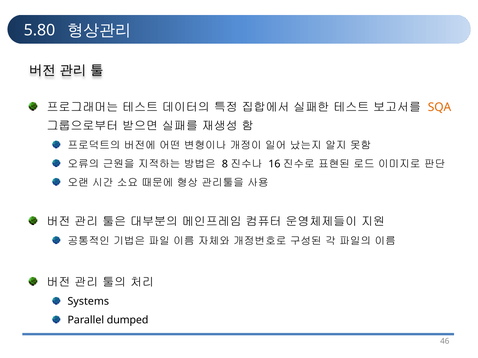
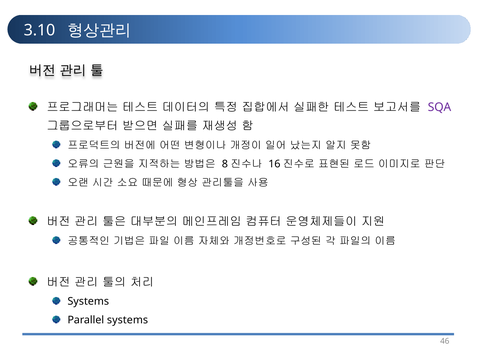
5.80: 5.80 -> 3.10 (39, 30)
SQA colour: orange -> purple (439, 107)
Parallel dumped: dumped -> systems (128, 321)
